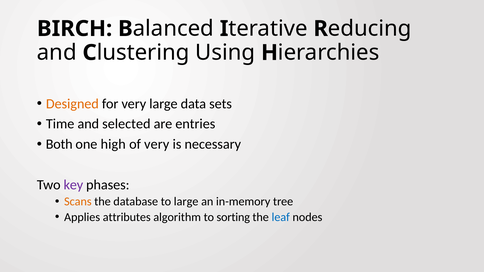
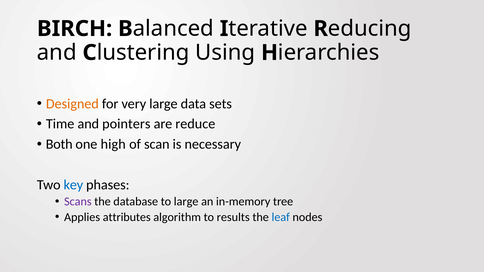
selected: selected -> pointers (126, 124)
entries: entries -> reduce (195, 124)
of very: very -> scan (157, 144)
key colour: purple -> blue (73, 185)
Scans colour: orange -> purple (78, 202)
sorting: sorting -> results (233, 217)
